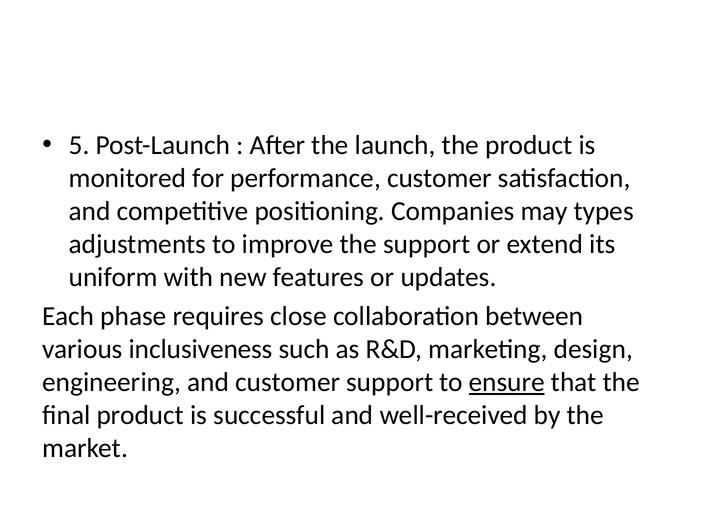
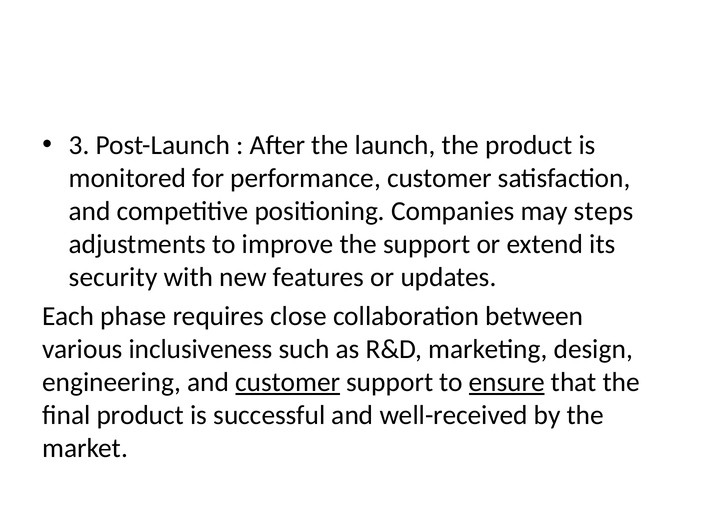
5: 5 -> 3 (79, 145)
types: types -> steps (604, 211)
uniform: uniform -> security (113, 277)
customer underline: none -> present (288, 382)
